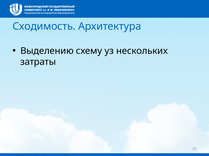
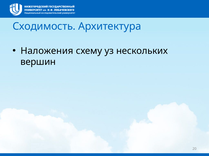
Выделению: Выделению -> Наложения (47, 51)
затраты: затраты -> вершин (38, 62)
